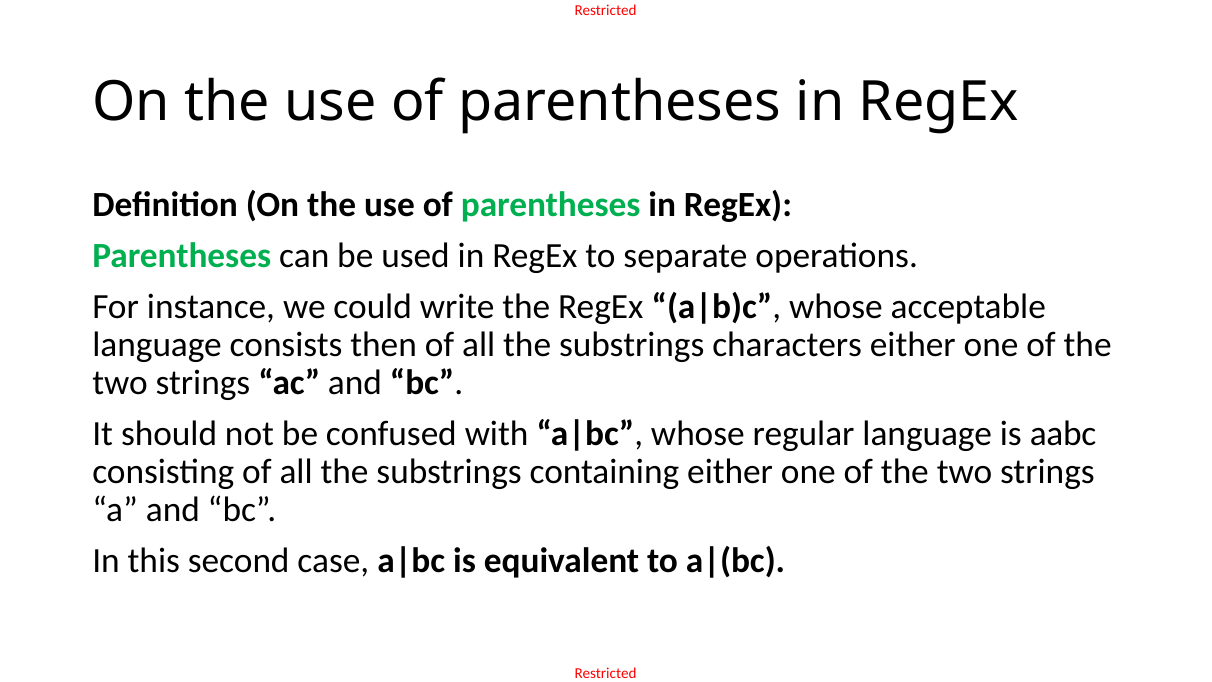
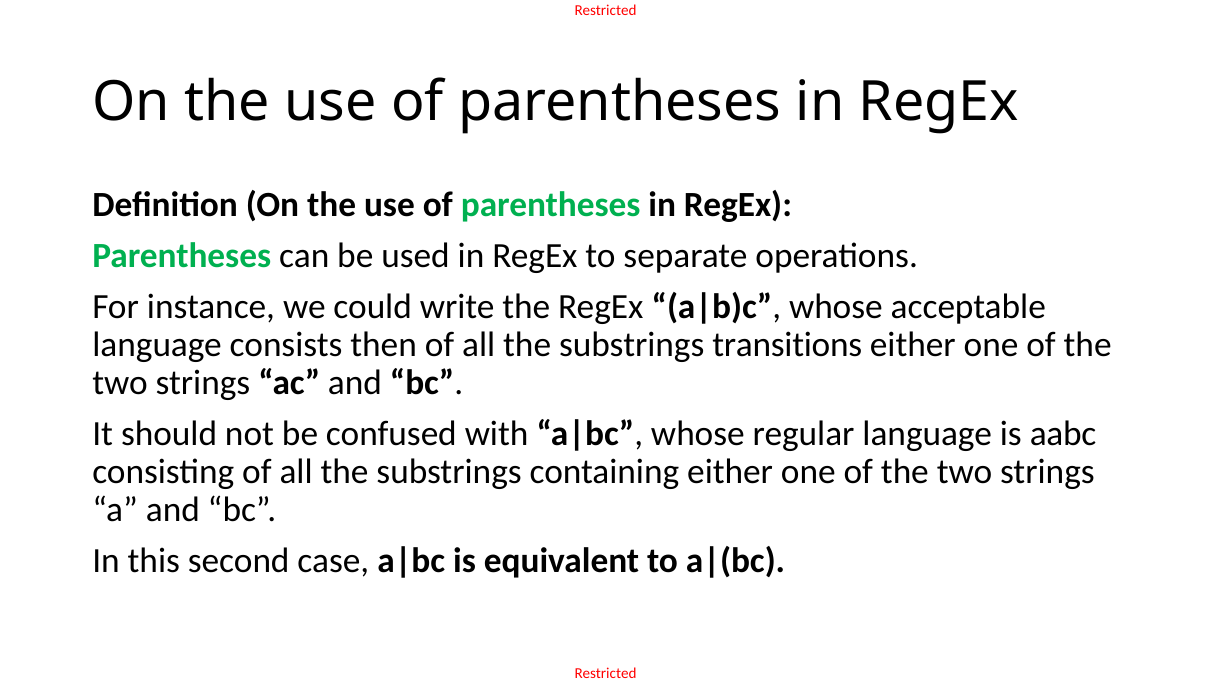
characters: characters -> transitions (787, 345)
